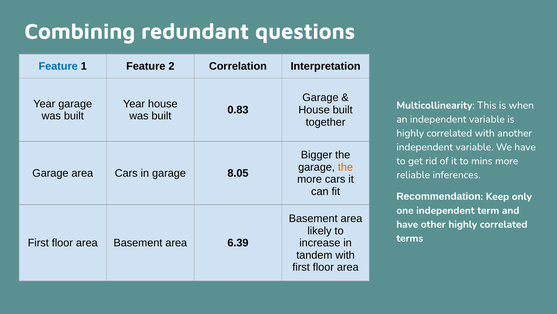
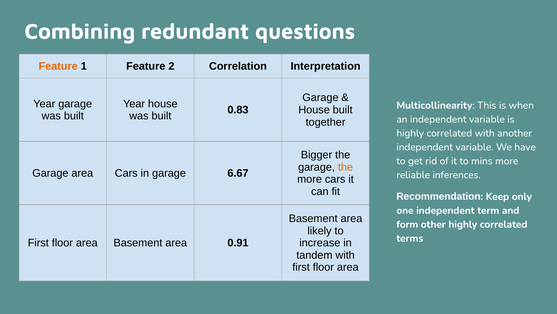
Feature colour: blue -> orange (58, 66)
8.05: 8.05 -> 6.67 (238, 173)
have: have -> form (407, 224)
6.39: 6.39 -> 0.91 (238, 242)
